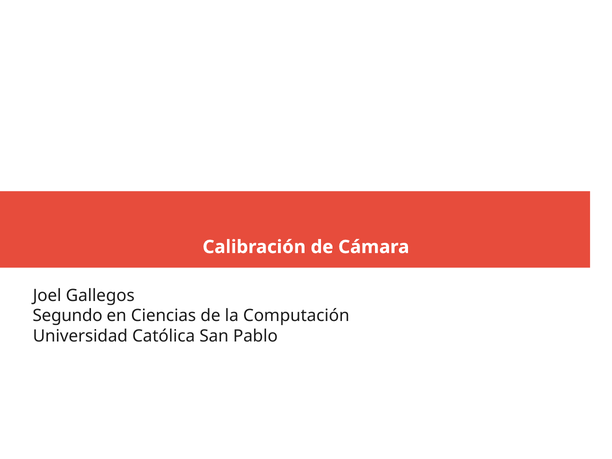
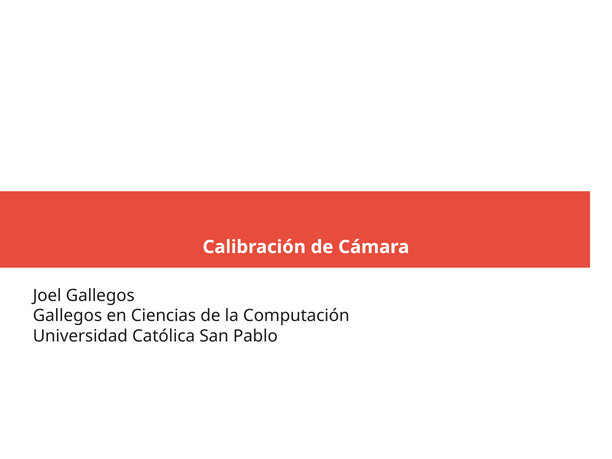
Segundo: Segundo -> Gallegos (67, 316)
